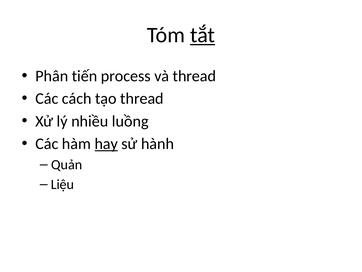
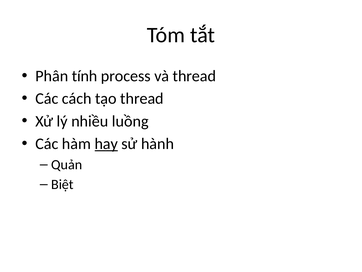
tắt underline: present -> none (203, 35)
tiến: tiến -> tính (85, 76)
Liệu: Liệu -> Biệt (62, 184)
